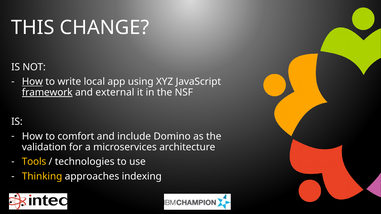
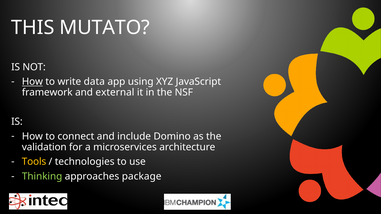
CHANGE: CHANGE -> MUTATO (105, 28)
local: local -> data (94, 82)
framework underline: present -> none (47, 93)
comfort: comfort -> connect (76, 137)
Thinking colour: yellow -> light green (42, 177)
indexing: indexing -> package (142, 177)
